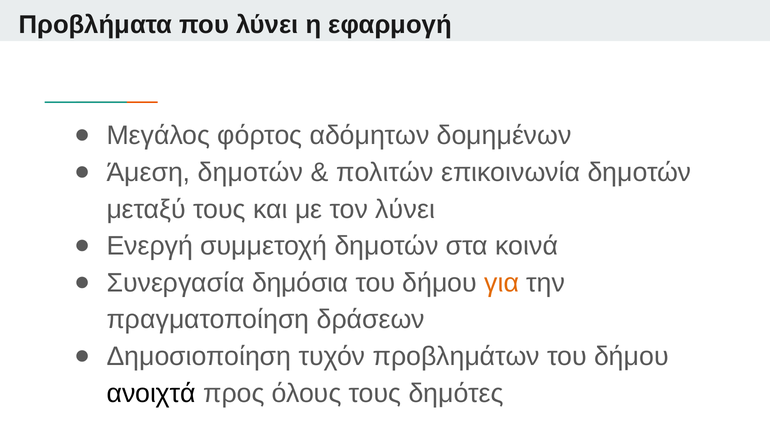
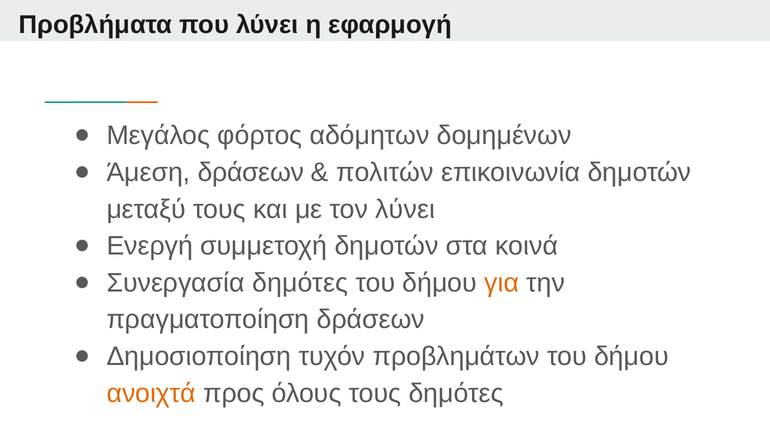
Άμεση δημοτών: δημοτών -> δράσεων (251, 172)
Συνεργασία δημόσια: δημόσια -> δημότες (300, 283)
ανοιχτά colour: black -> orange (151, 393)
